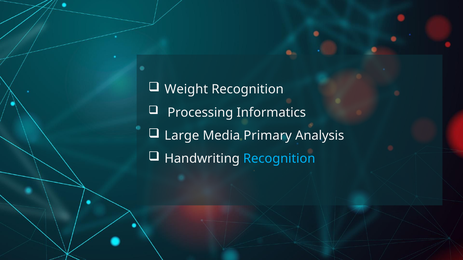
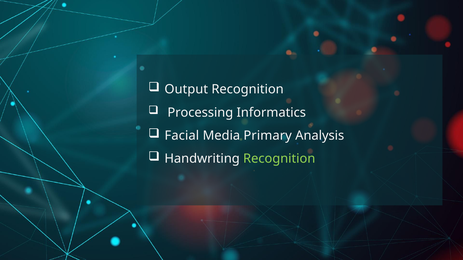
Weight: Weight -> Output (186, 90)
Large: Large -> Facial (182, 136)
Recognition colour: light blue -> light green (279, 159)
